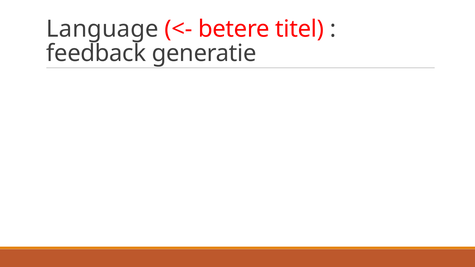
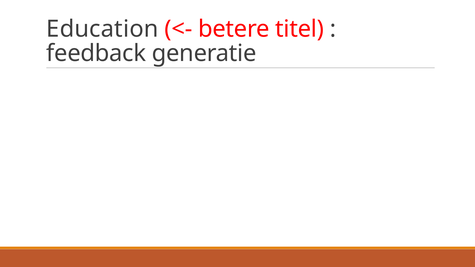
Language: Language -> Education (102, 29)
